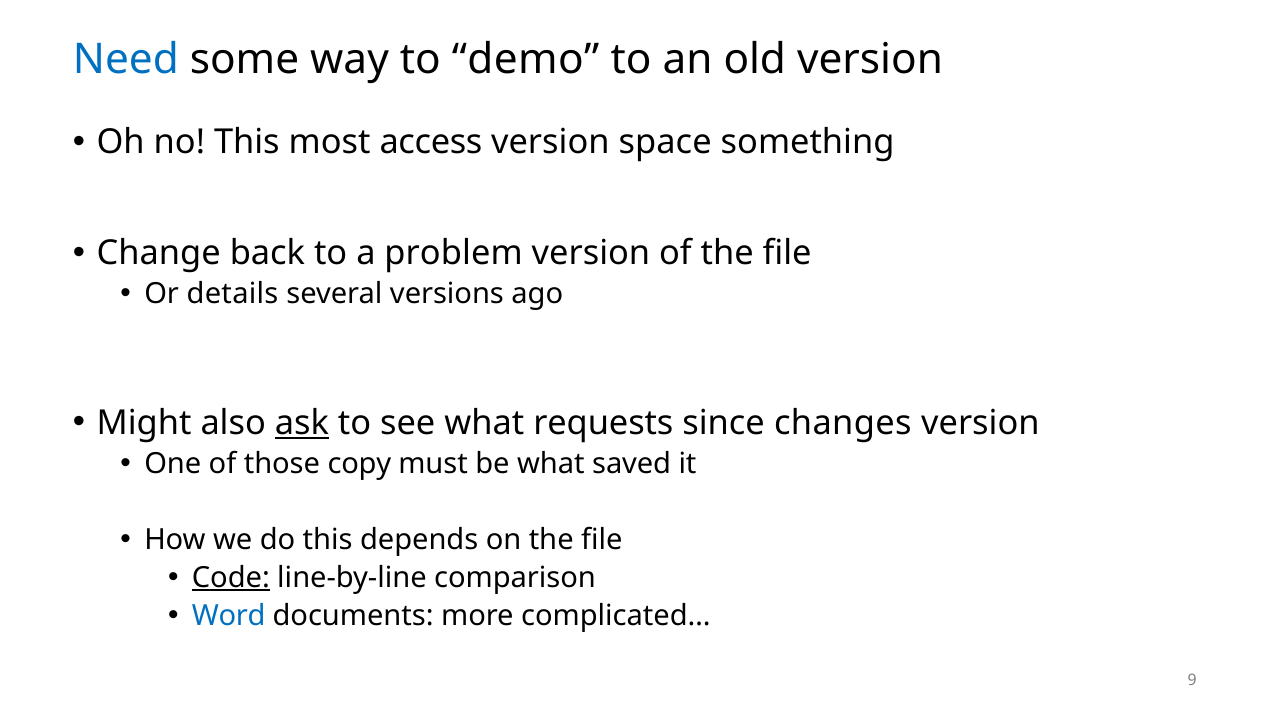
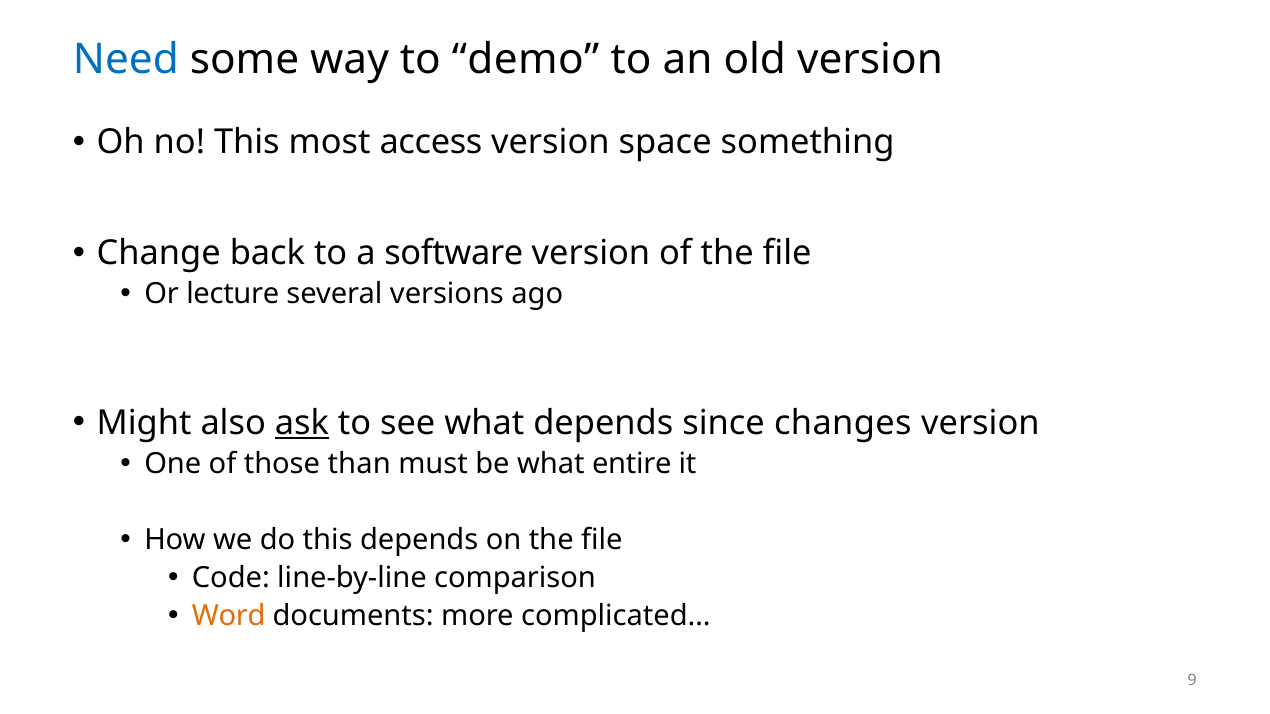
problem: problem -> software (454, 253)
details: details -> lecture (233, 294)
what requests: requests -> depends (603, 423)
copy: copy -> than (359, 464)
saved: saved -> entire (632, 464)
Code underline: present -> none (231, 578)
Word colour: blue -> orange (229, 616)
